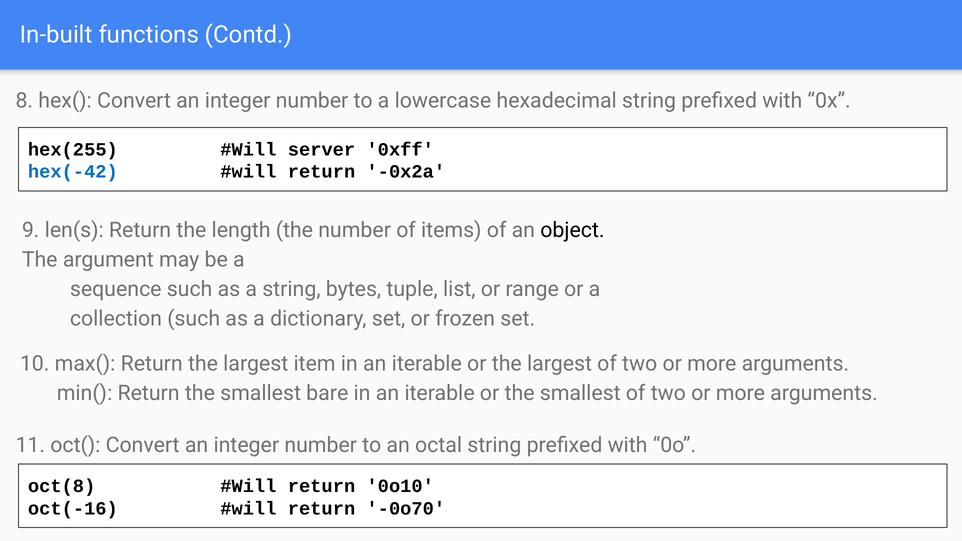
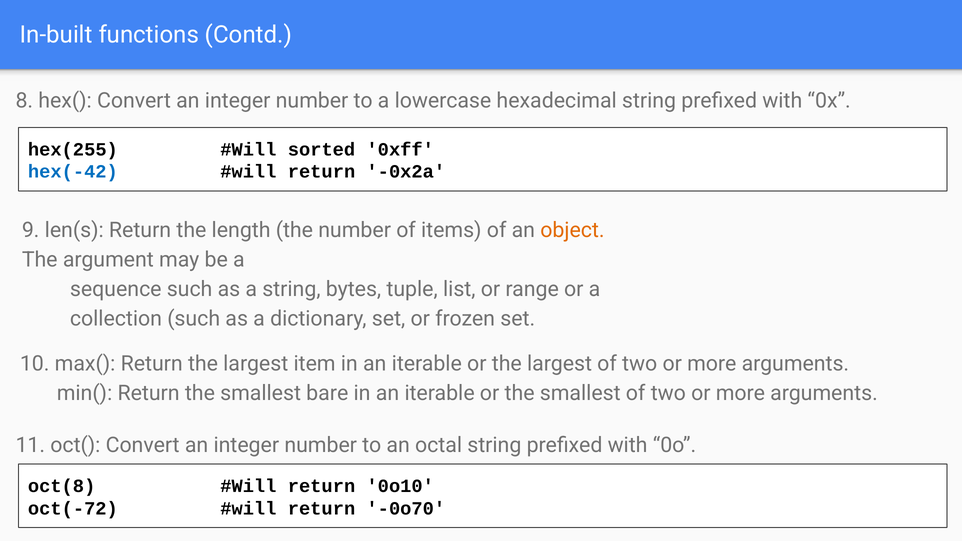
server: server -> sorted (321, 149)
object colour: black -> orange (572, 230)
oct(-16: oct(-16 -> oct(-72 (73, 509)
